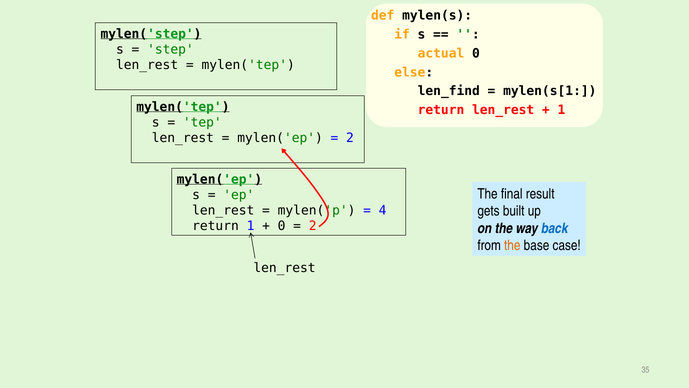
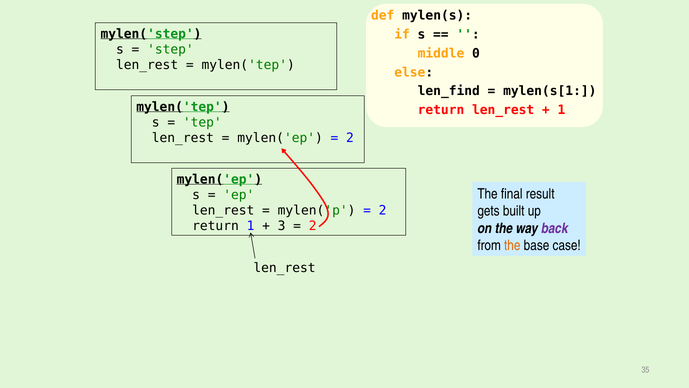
actual: actual -> middle (441, 53)
4: 4 -> 2 (383, 210)
0: 0 -> 3 (282, 226)
back colour: blue -> purple (555, 228)
